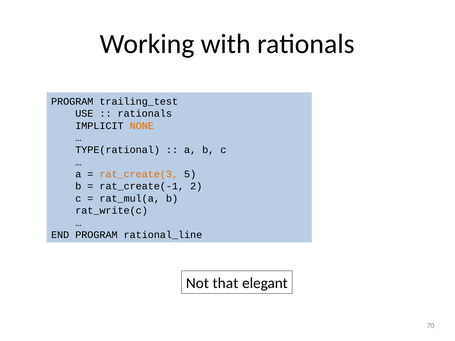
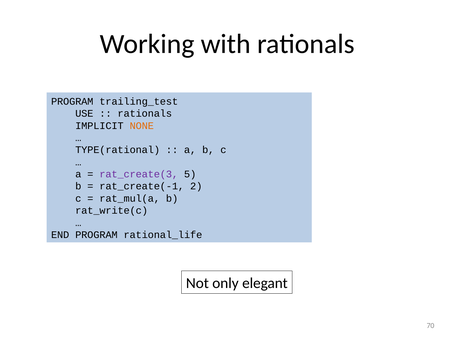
rat_create(3 colour: orange -> purple (139, 174)
rational_line: rational_line -> rational_life (163, 235)
that: that -> only (225, 283)
